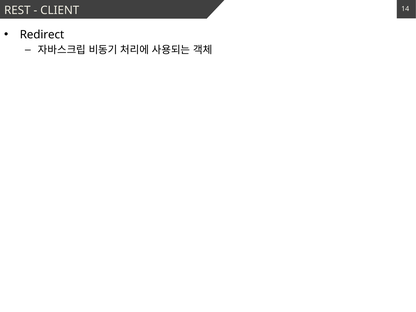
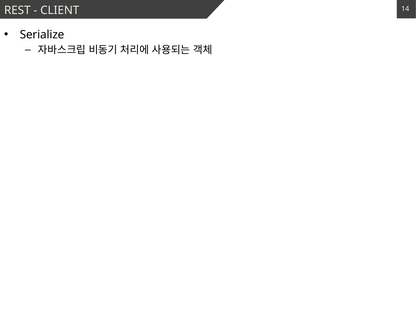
Redirect: Redirect -> Serialize (42, 35)
